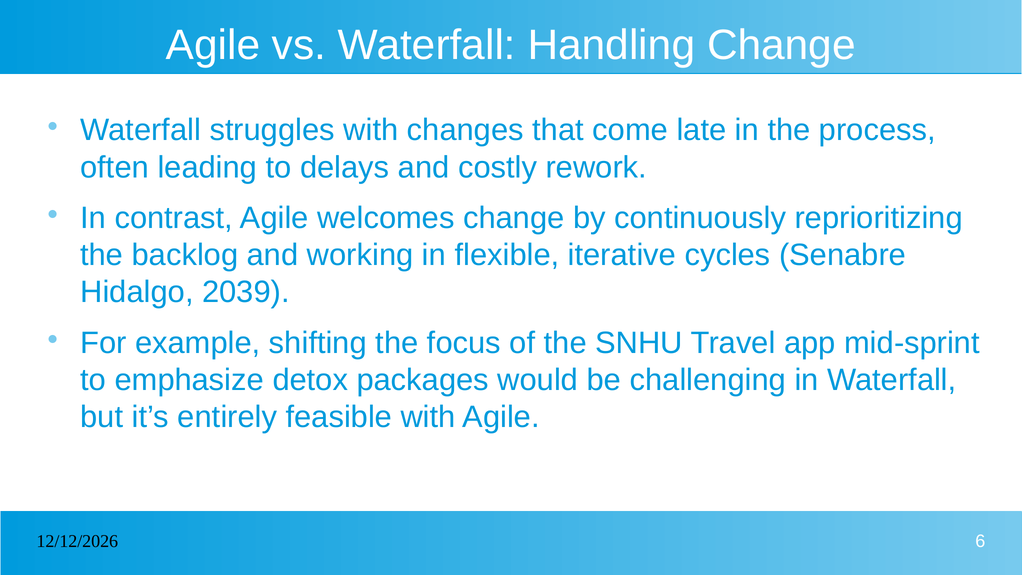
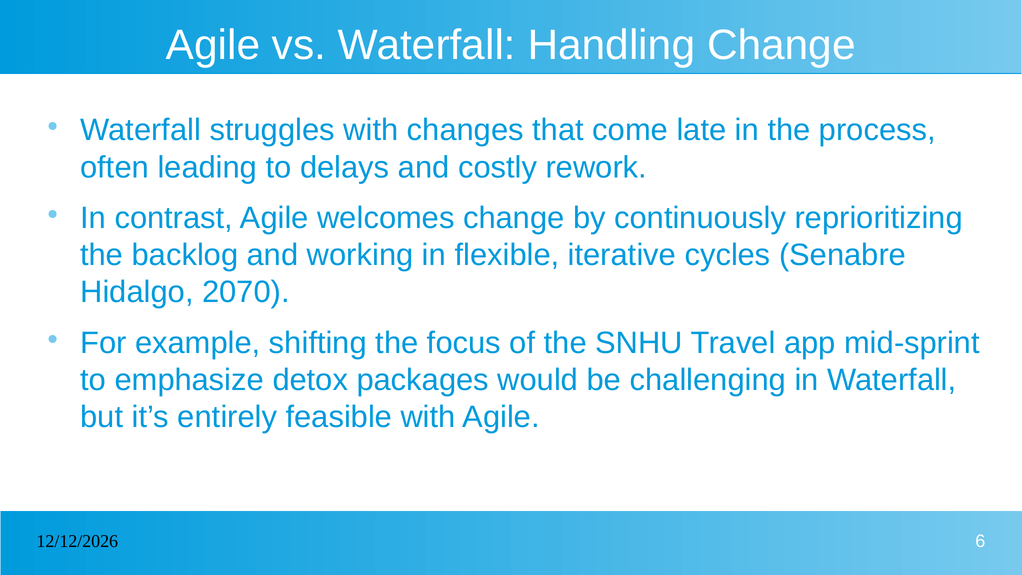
2039: 2039 -> 2070 (246, 292)
